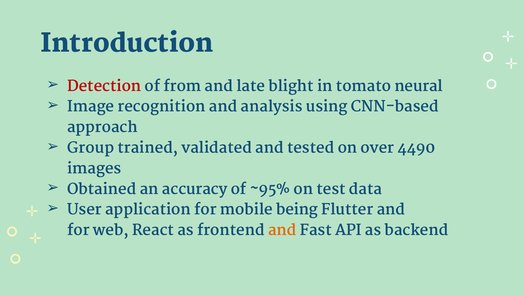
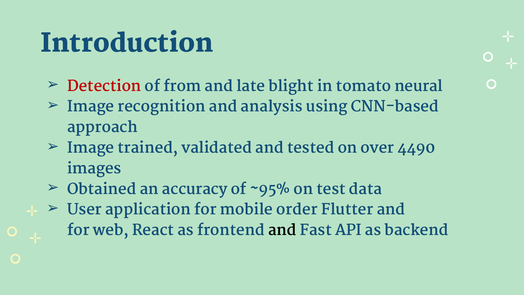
Group: Group -> Image (91, 148)
being: being -> order (297, 210)
and colour: orange -> black (282, 230)
